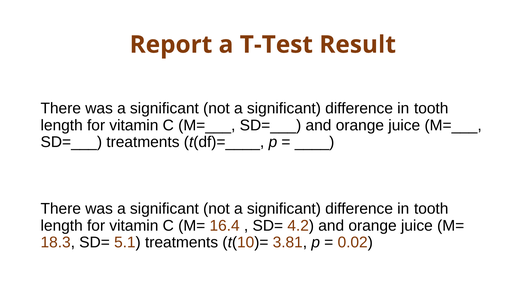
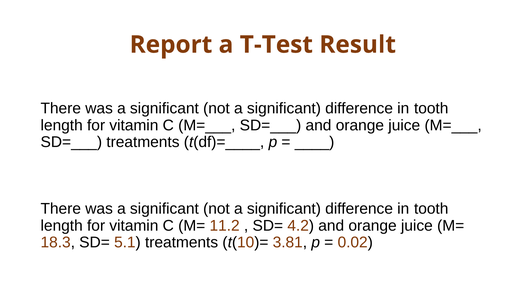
16.4: 16.4 -> 11.2 (225, 226)
